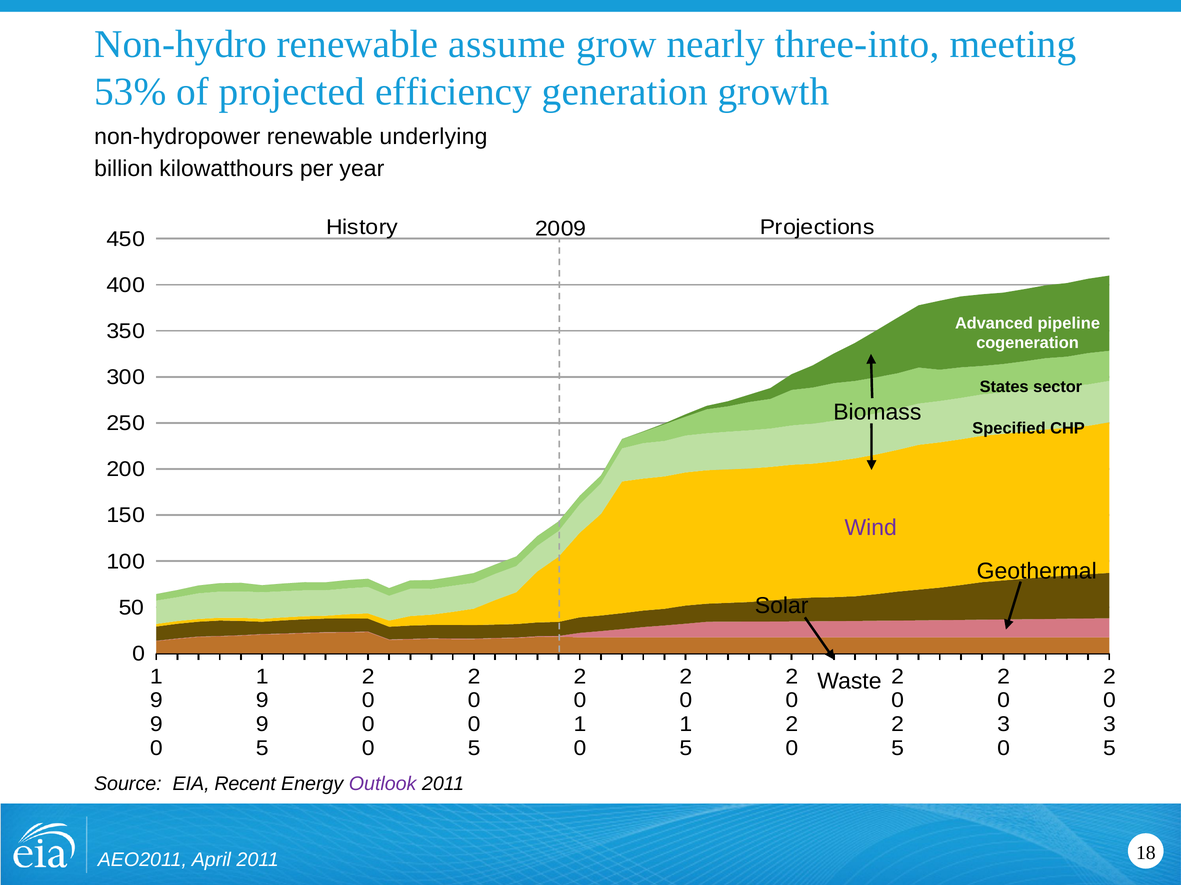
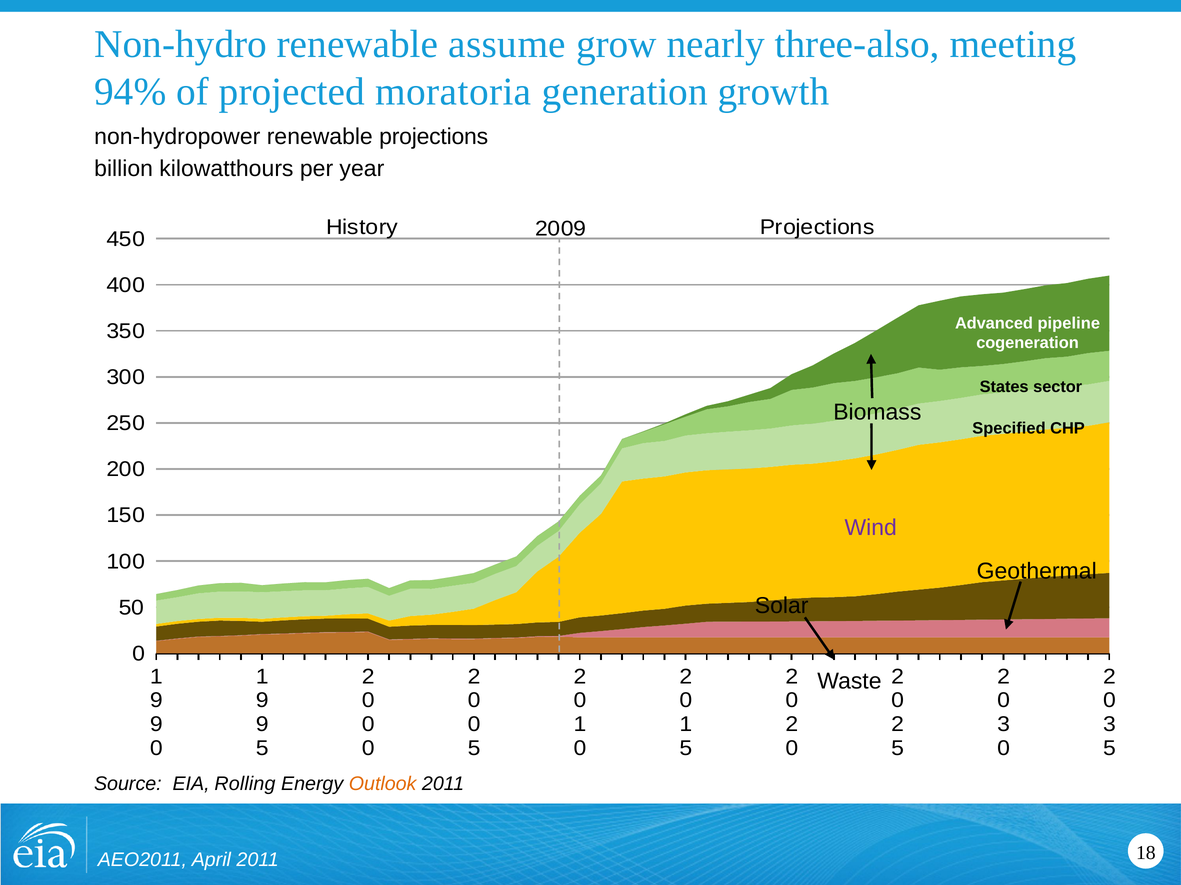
three-into: three-into -> three-also (857, 44)
53%: 53% -> 94% (130, 92)
efficiency: efficiency -> moratoria (453, 92)
renewable underlying: underlying -> projections (434, 137)
Recent: Recent -> Rolling (245, 785)
Outlook colour: purple -> orange (383, 785)
